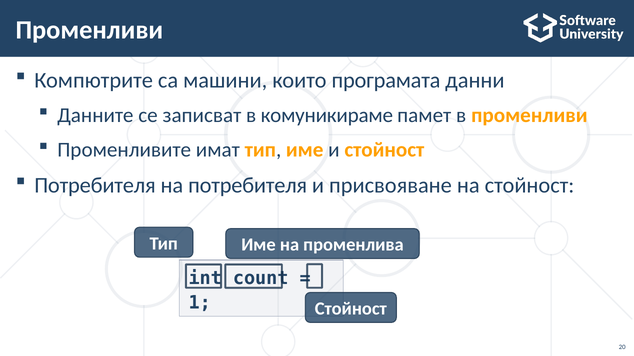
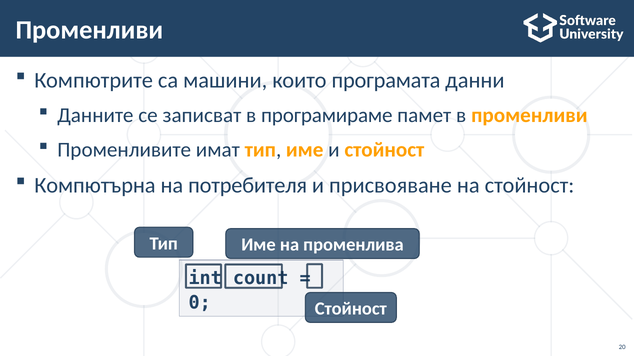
комуникираме: комуникираме -> програмираме (327, 116)
Потребителя: Потребителя -> Компютърна (95, 186)
1: 1 -> 0 (200, 303)
